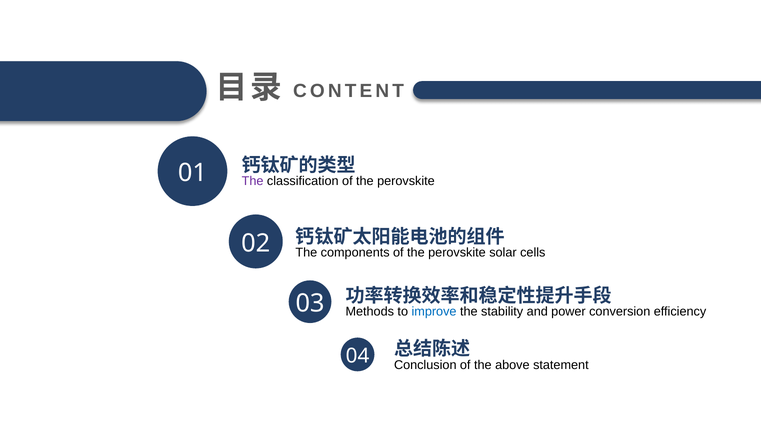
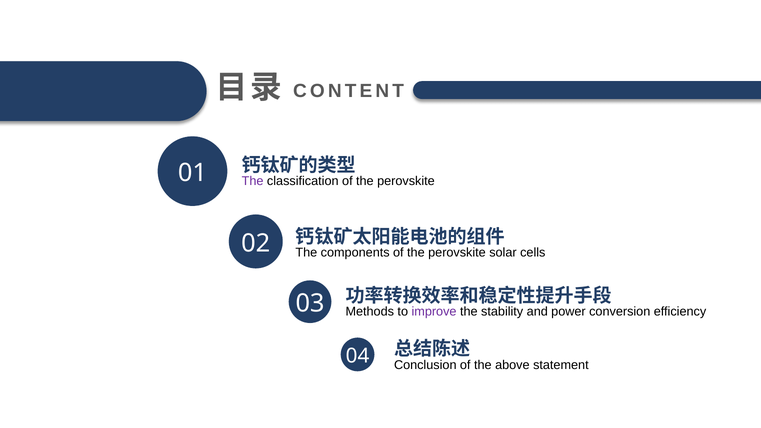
improve colour: blue -> purple (434, 312)
